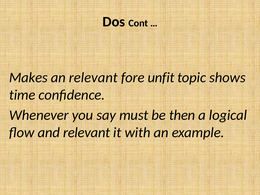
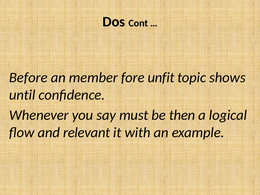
Makes: Makes -> Before (28, 78)
an relevant: relevant -> member (93, 78)
time: time -> until (22, 95)
